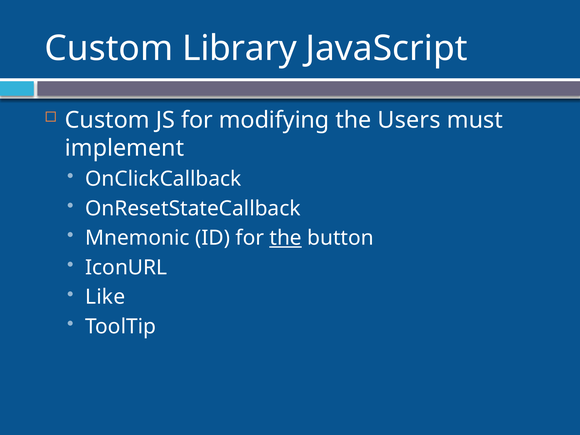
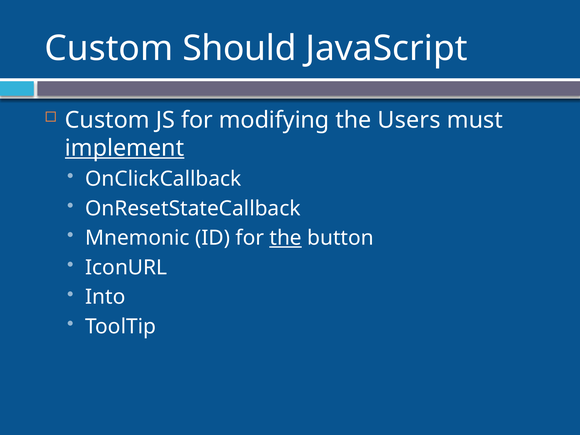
Library: Library -> Should (239, 48)
implement underline: none -> present (125, 148)
Like: Like -> Into (105, 297)
